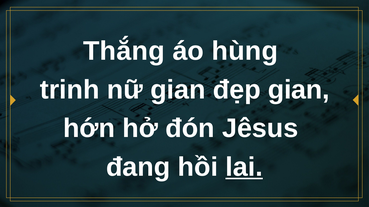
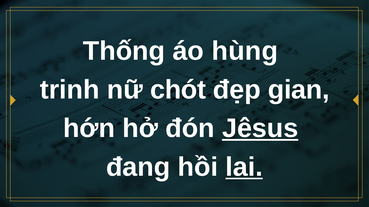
Thắng: Thắng -> Thống (124, 51)
nữ gian: gian -> chót (178, 90)
Jêsus underline: none -> present (260, 129)
